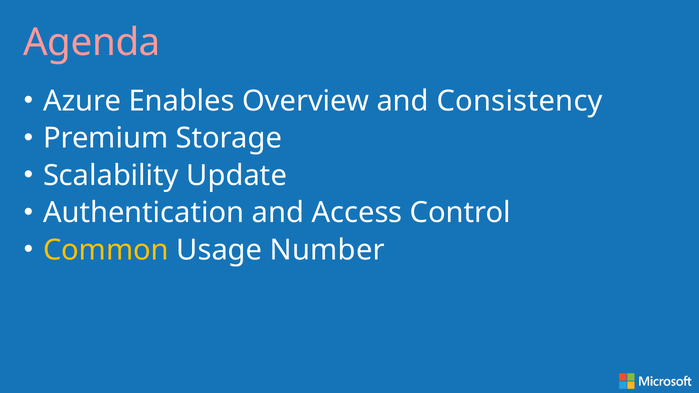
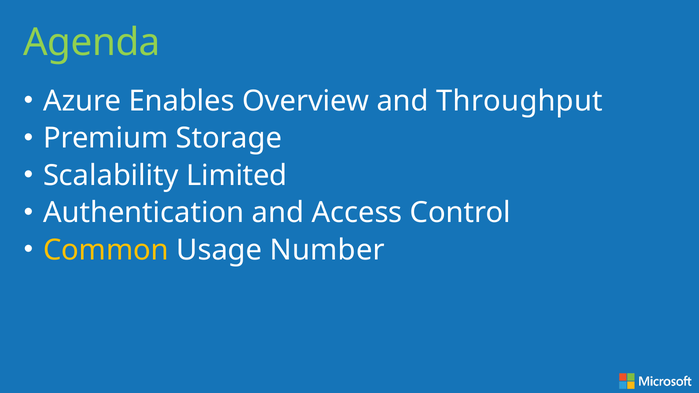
Agenda colour: pink -> light green (92, 43)
Consistency: Consistency -> Throughput (520, 101)
Update: Update -> Limited (237, 176)
